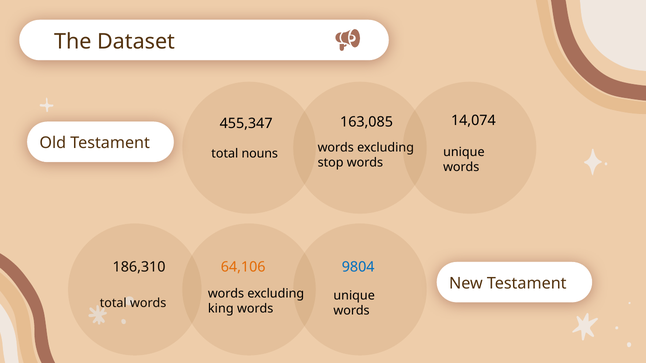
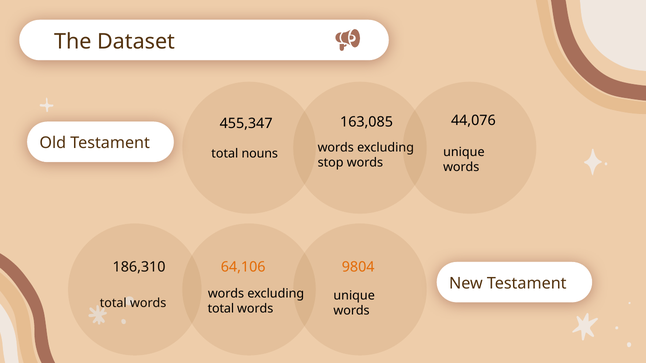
14,074: 14,074 -> 44,076 (473, 121)
9804 colour: blue -> orange (358, 267)
king: king -> total (221, 309)
